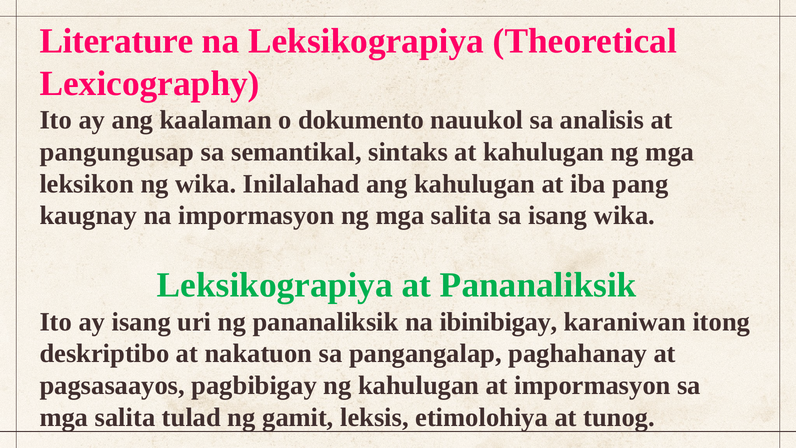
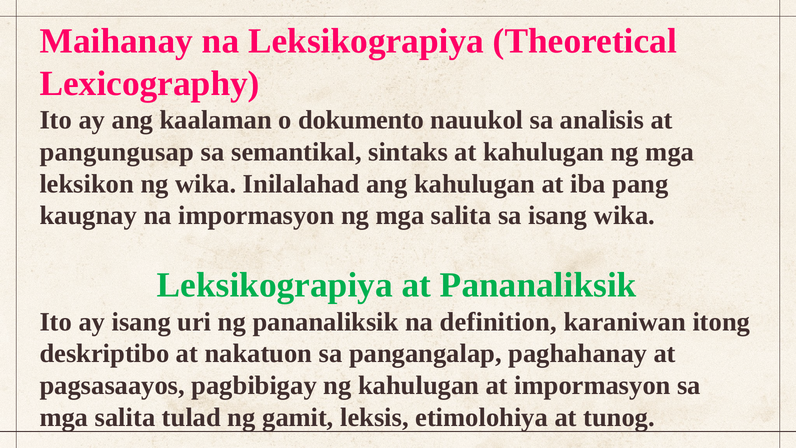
Literature: Literature -> Maihanay (116, 41)
ibinibigay: ibinibigay -> definition (498, 322)
